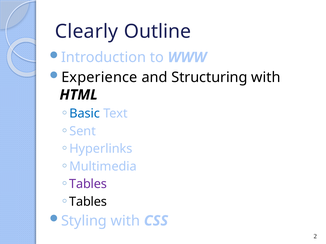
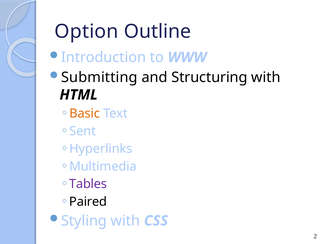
Clearly: Clearly -> Option (86, 32)
Experience: Experience -> Submitting (99, 78)
Basic colour: blue -> orange (85, 114)
Tables: Tables -> Paired (88, 202)
